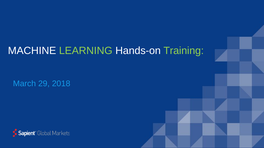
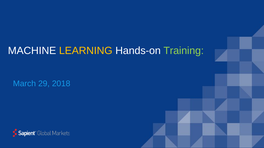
LEARNING colour: light green -> yellow (86, 51)
